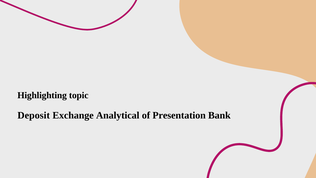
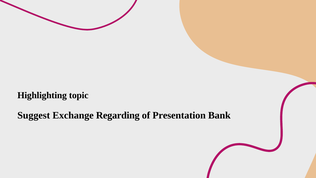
Deposit: Deposit -> Suggest (34, 115)
Analytical: Analytical -> Regarding (118, 115)
